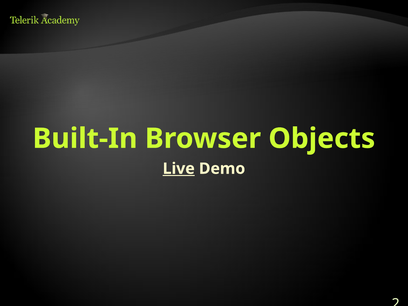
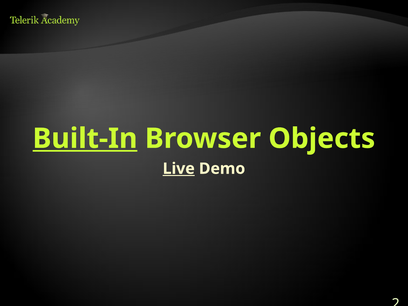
Built-In underline: none -> present (85, 139)
